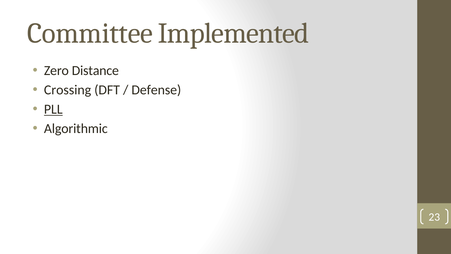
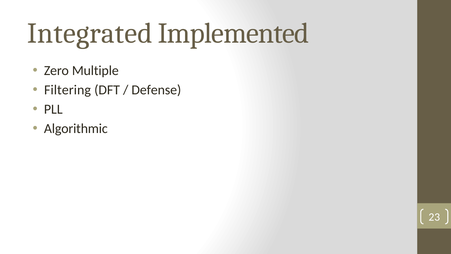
Committee: Committee -> Integrated (90, 33)
Distance: Distance -> Multiple (95, 71)
Crossing: Crossing -> Filtering (68, 90)
PLL underline: present -> none (53, 109)
